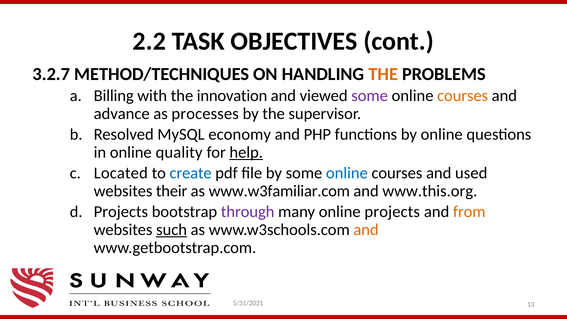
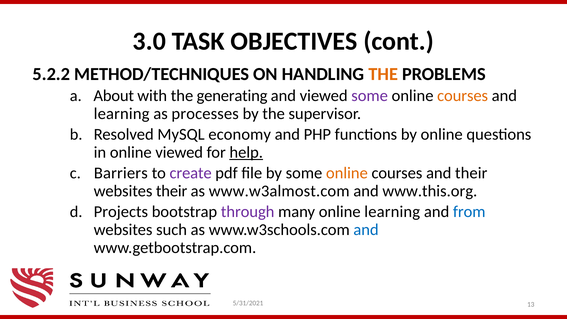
2.2: 2.2 -> 3.0 (149, 41)
3.2.7: 3.2.7 -> 5.2.2 (51, 74)
Billing: Billing -> About (114, 96)
innovation: innovation -> generating (232, 96)
advance: advance -> learning (122, 114)
online quality: quality -> viewed (179, 152)
Located: Located -> Barriers (121, 173)
create colour: blue -> purple (191, 173)
online colour: blue -> orange (347, 173)
and used: used -> their (471, 173)
www.w3familiar.com: www.w3familiar.com -> www.w3almost.com (279, 191)
online projects: projects -> learning (392, 212)
from colour: orange -> blue (469, 212)
such underline: present -> none (172, 230)
and colour: orange -> blue (366, 230)
